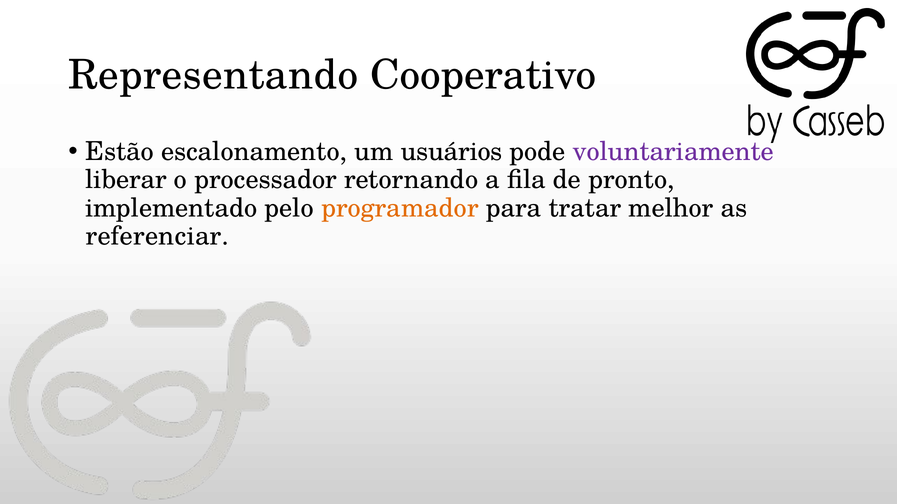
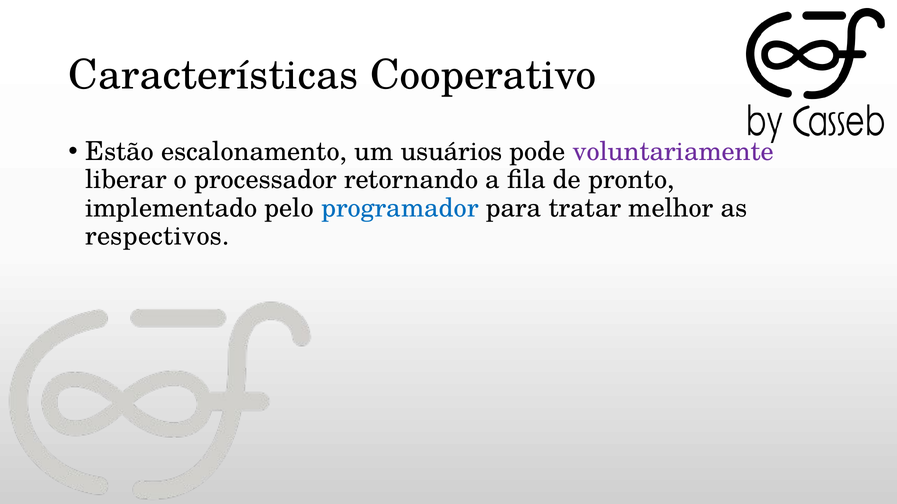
Representando: Representando -> Características (213, 75)
programador colour: orange -> blue (400, 208)
referenciar: referenciar -> respectivos (157, 236)
